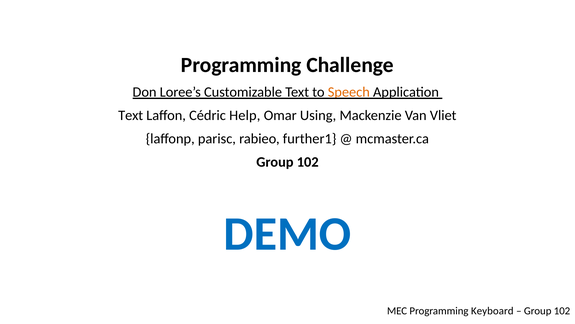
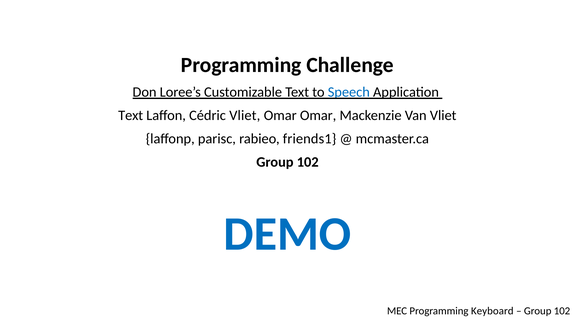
Speech colour: orange -> blue (349, 92)
Cédric Help: Help -> Vliet (245, 115)
Omar Using: Using -> Omar (318, 115)
further1: further1 -> friends1 (310, 138)
